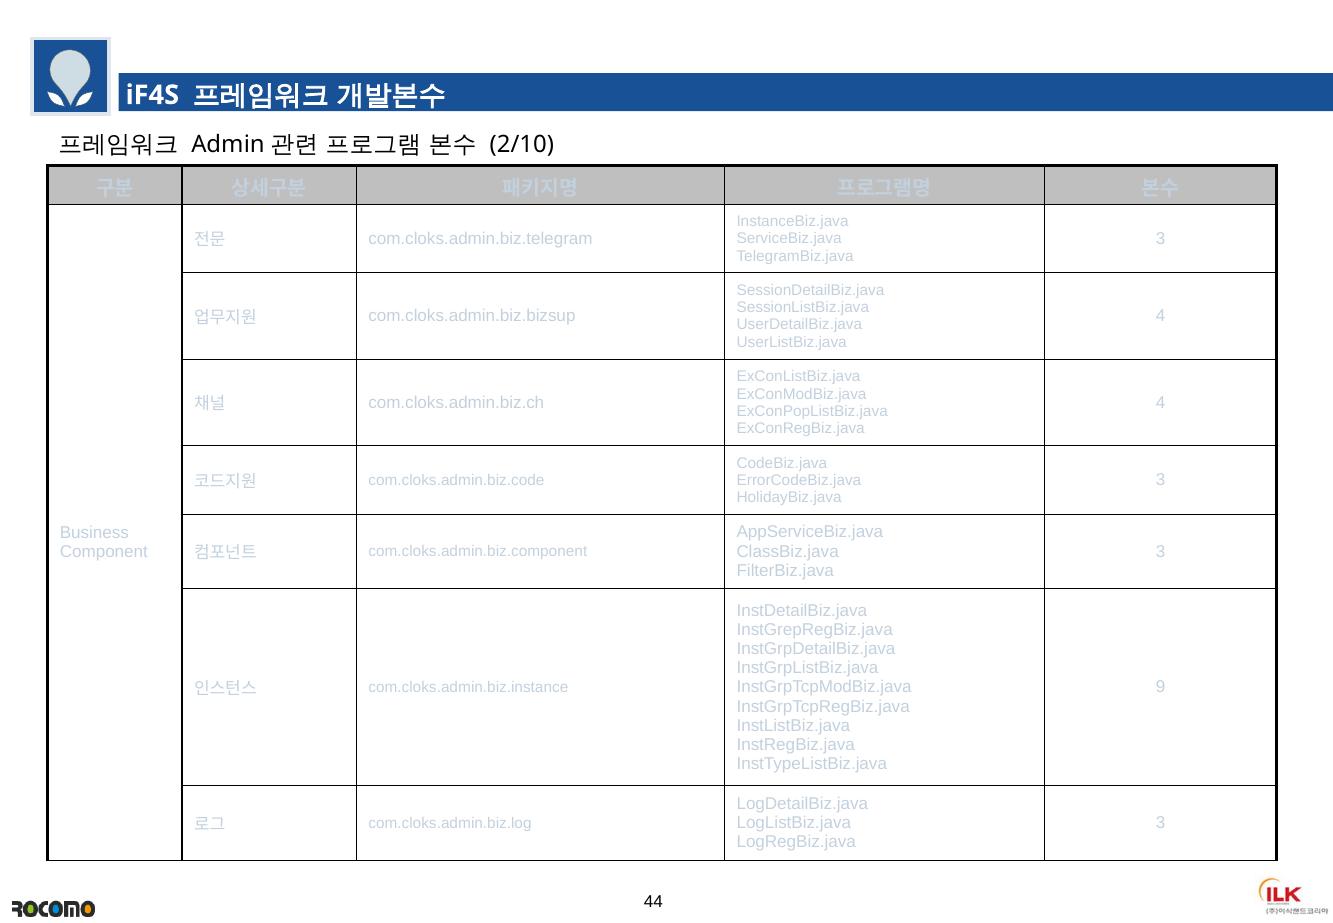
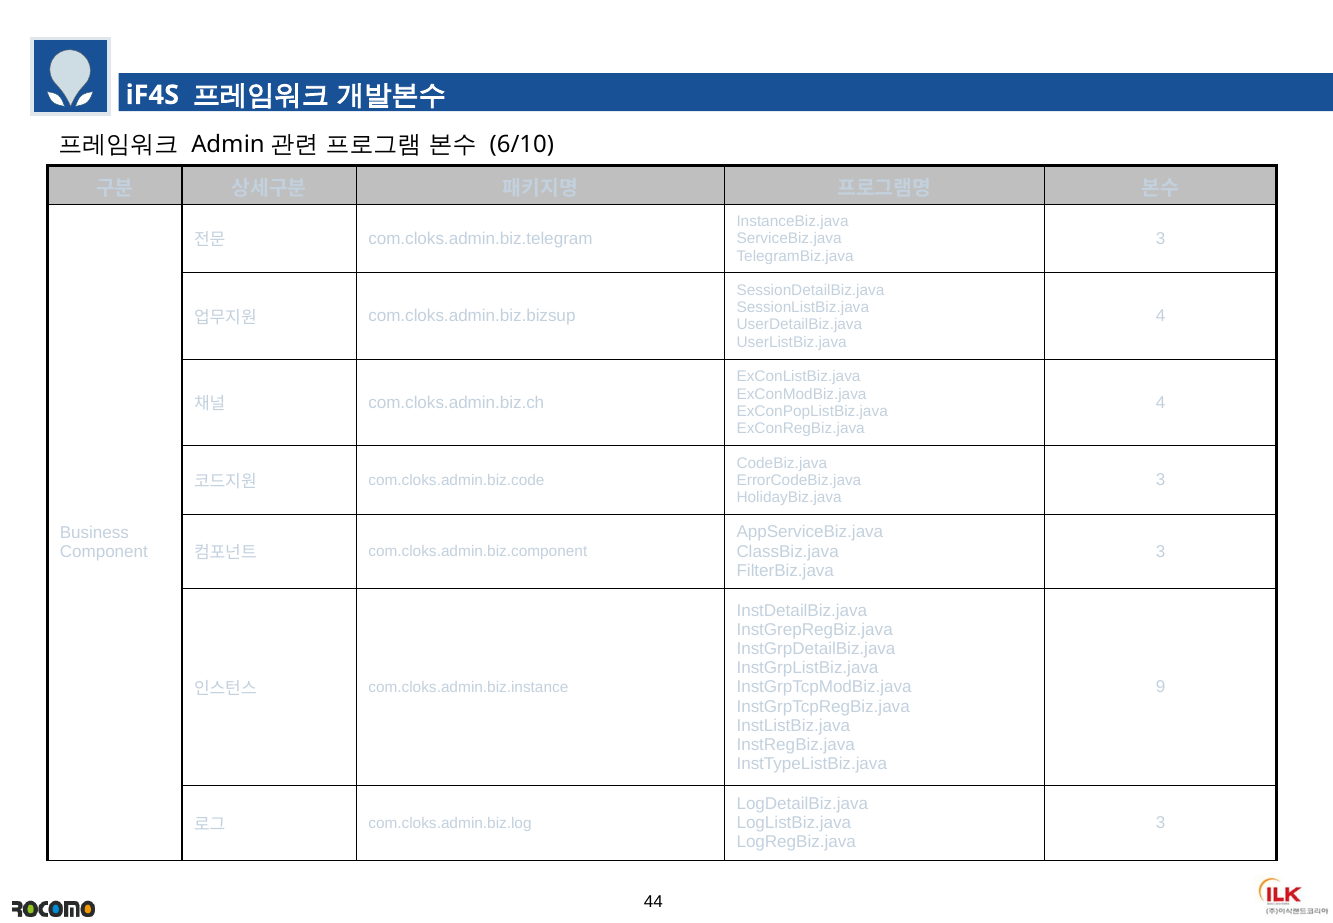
2/10: 2/10 -> 6/10 (522, 144)
